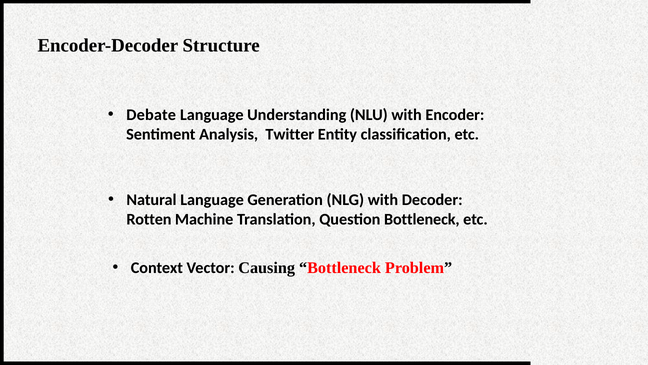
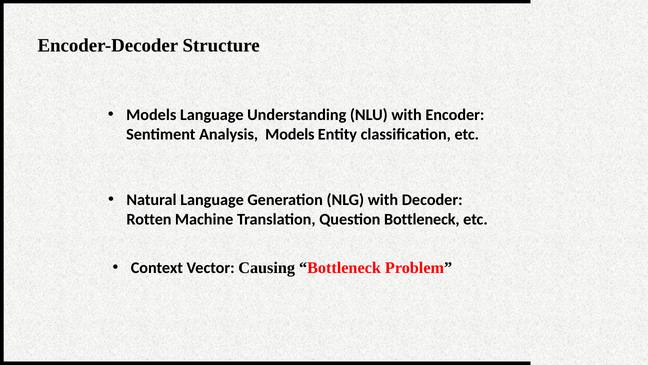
Debate: Debate -> Models (151, 115)
Analysis Twitter: Twitter -> Models (290, 134)
